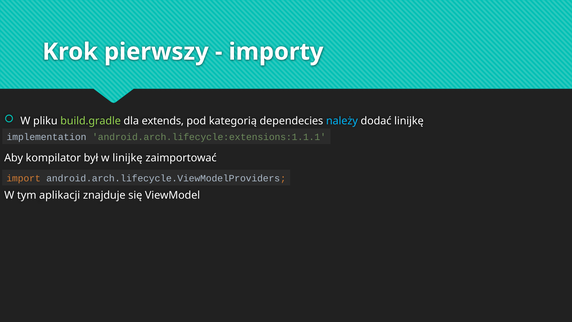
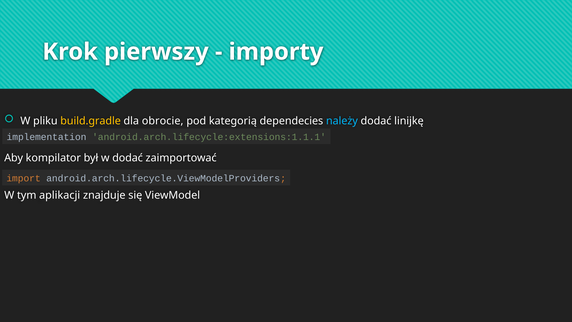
build.gradle colour: light green -> yellow (91, 121)
extends: extends -> obrocie (163, 121)
w linijkę: linijkę -> dodać (128, 158)
